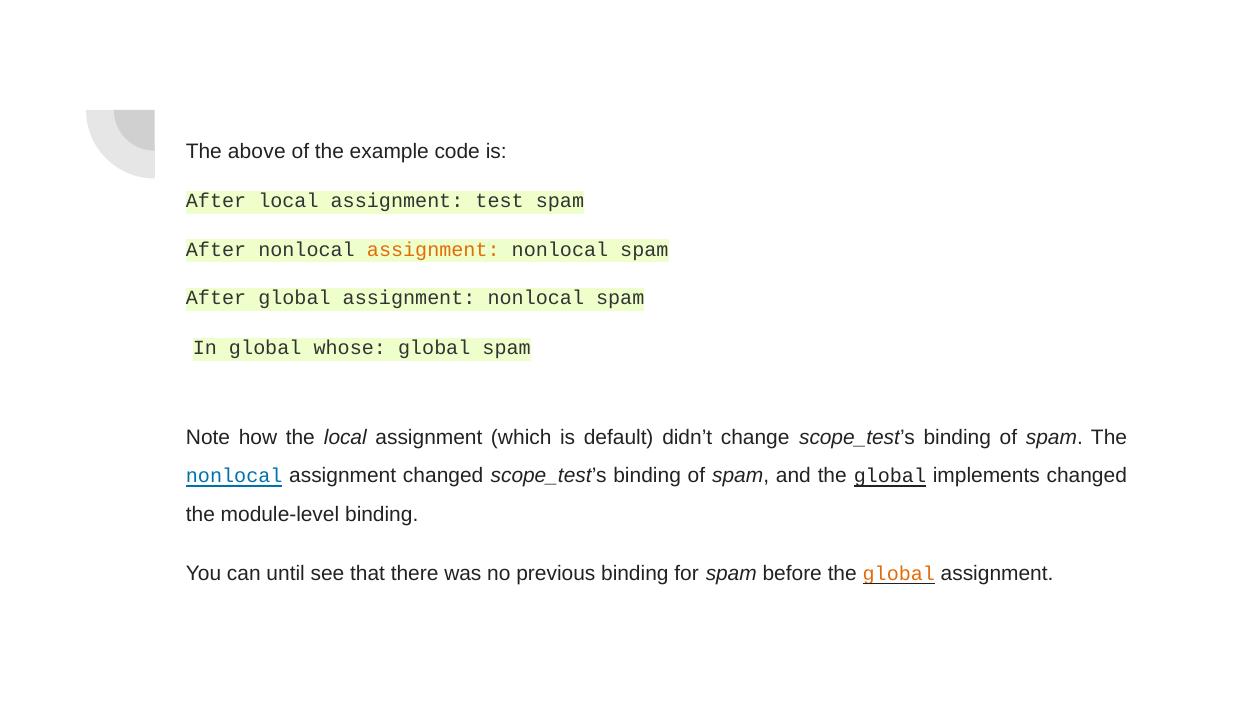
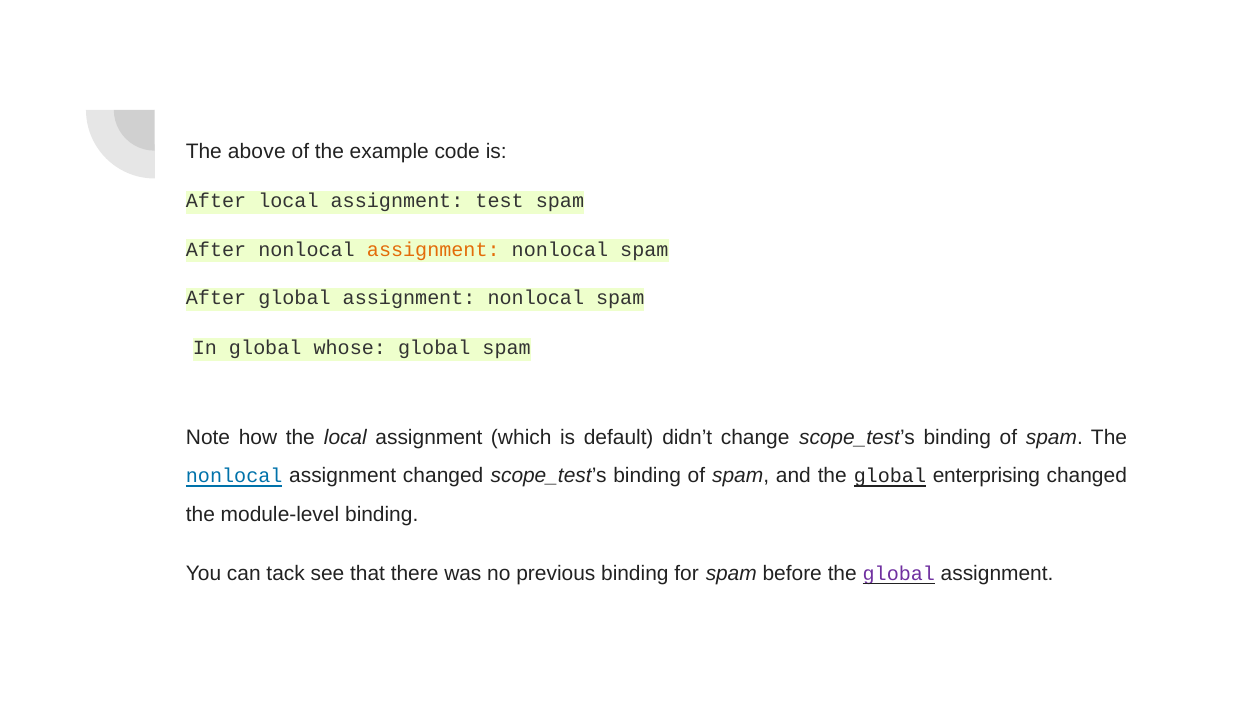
implements: implements -> enterprising (986, 476)
until: until -> tack (286, 573)
global colour: orange -> purple (899, 574)
